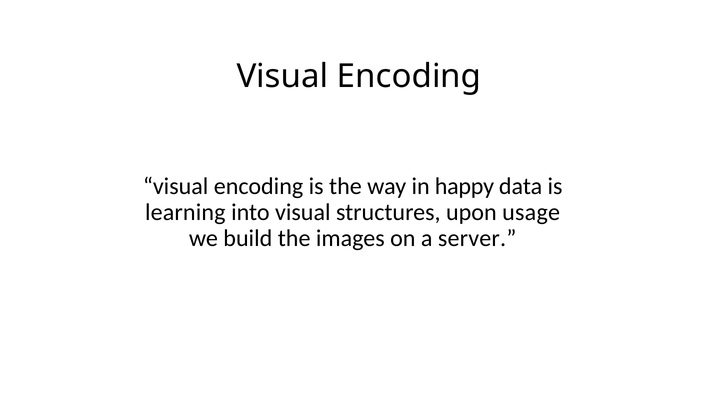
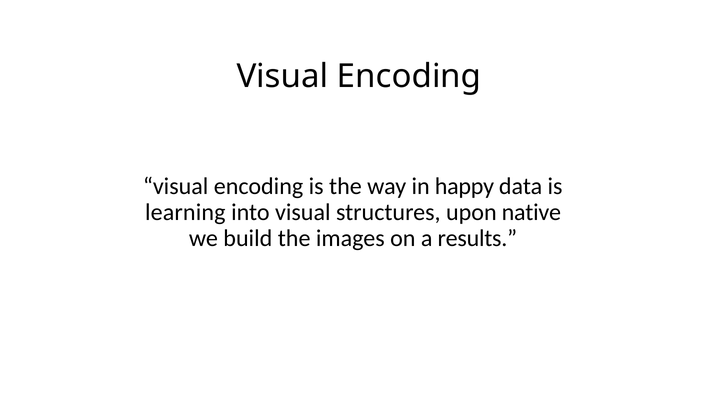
usage: usage -> native (531, 213)
server: server -> results (477, 239)
